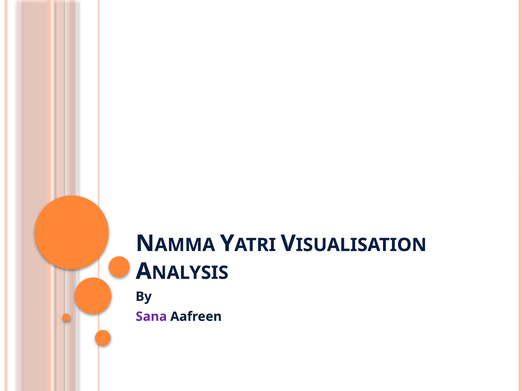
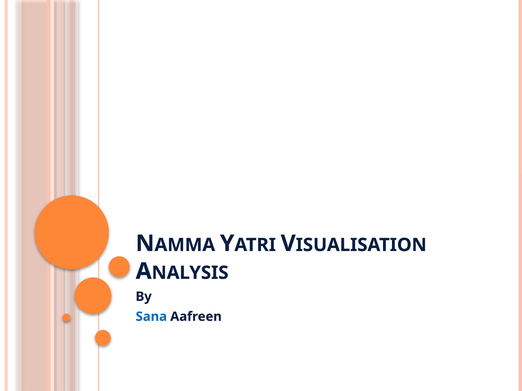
Sana colour: purple -> blue (151, 317)
